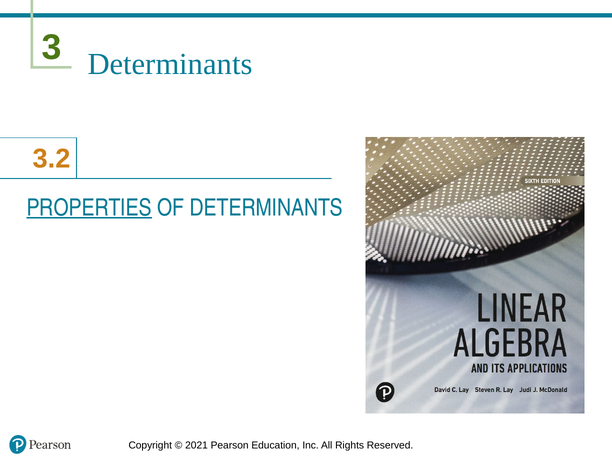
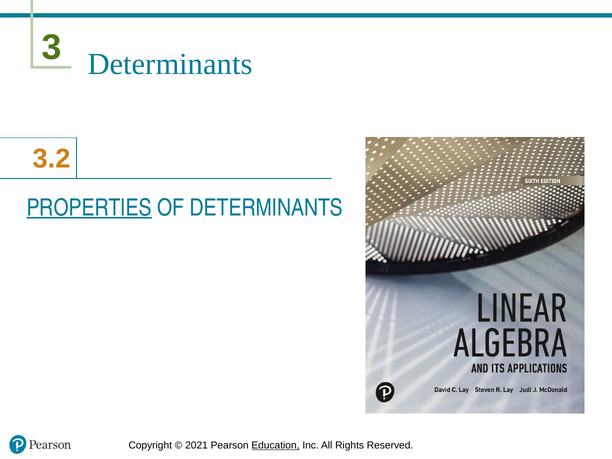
Education underline: none -> present (275, 445)
